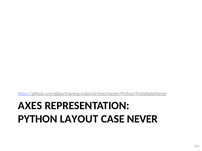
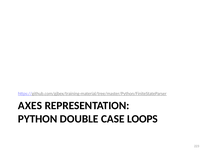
LAYOUT: LAYOUT -> DOUBLE (79, 119)
NEVER: NEVER -> LOOPS (142, 119)
